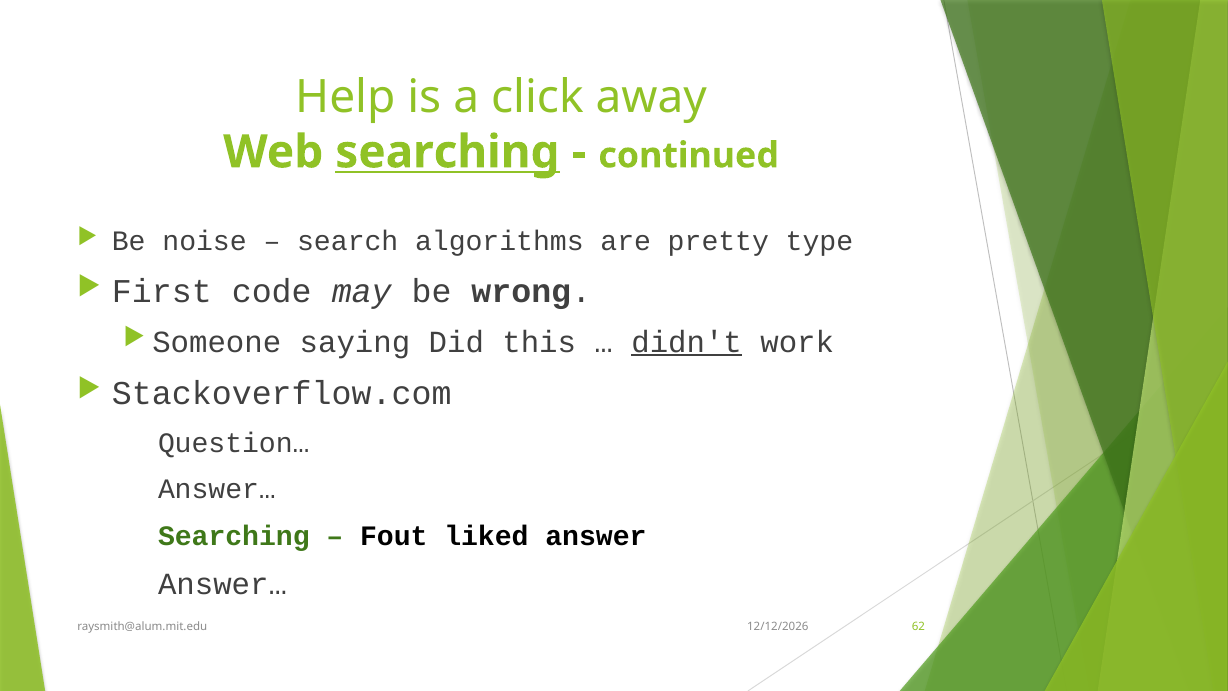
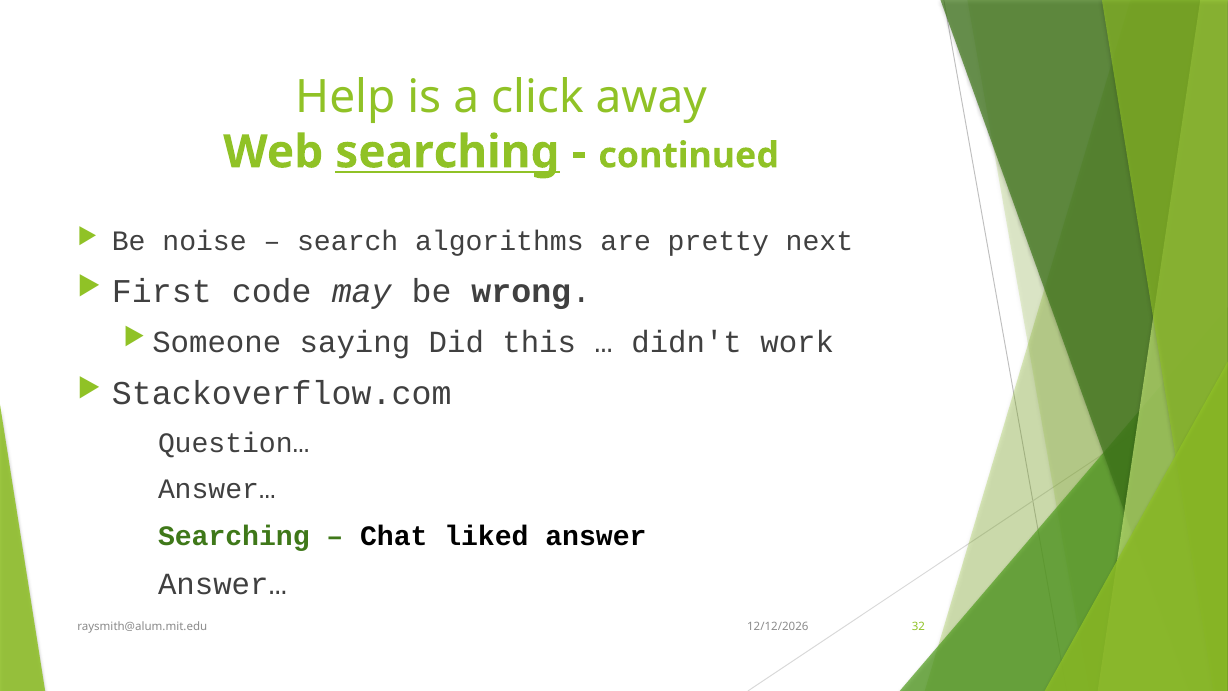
type: type -> next (819, 241)
didn't underline: present -> none (687, 342)
Fout: Fout -> Chat (394, 536)
62: 62 -> 32 (918, 627)
